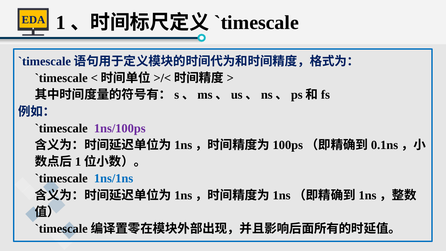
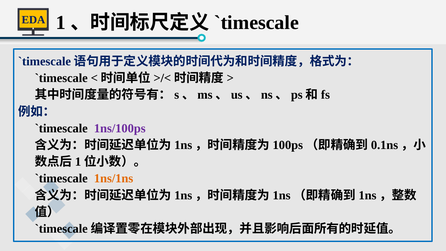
1ns/1ns colour: blue -> orange (114, 178)
